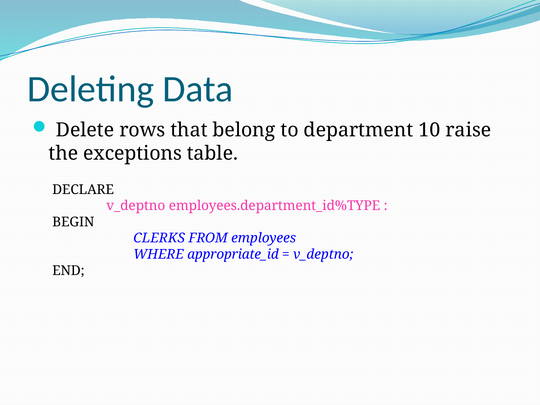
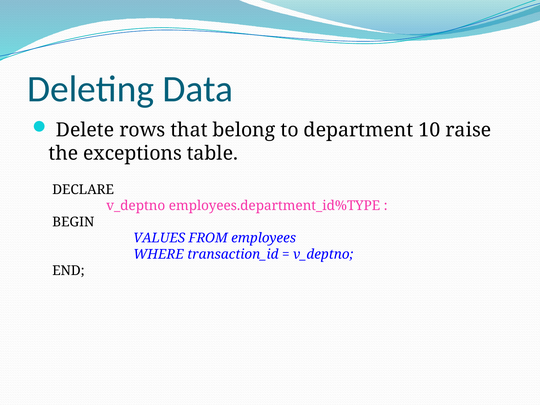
CLERKS: CLERKS -> VALUES (159, 238)
appropriate_id: appropriate_id -> transaction_id (233, 254)
